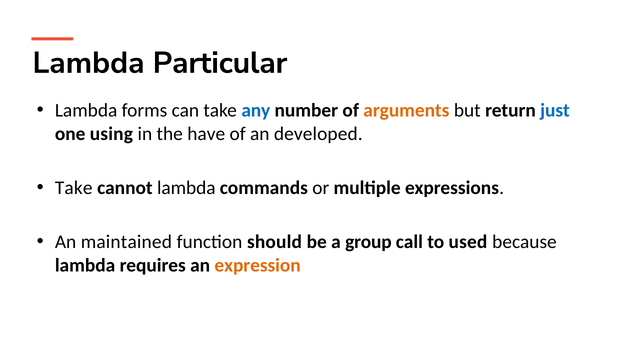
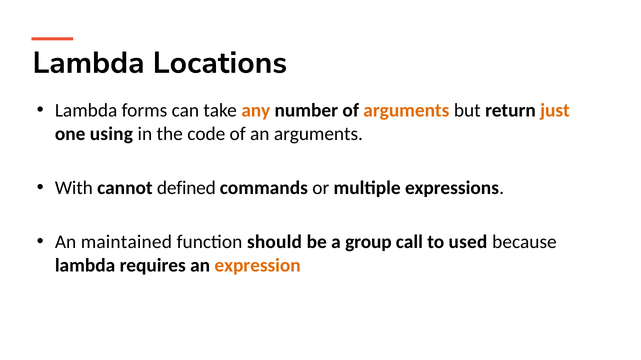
Particular: Particular -> Locations (220, 63)
any colour: blue -> orange (256, 111)
just colour: blue -> orange (555, 111)
have: have -> code (206, 134)
an developed: developed -> arguments (318, 134)
Take: Take -> With (74, 188)
cannot lambda: lambda -> defined (186, 188)
